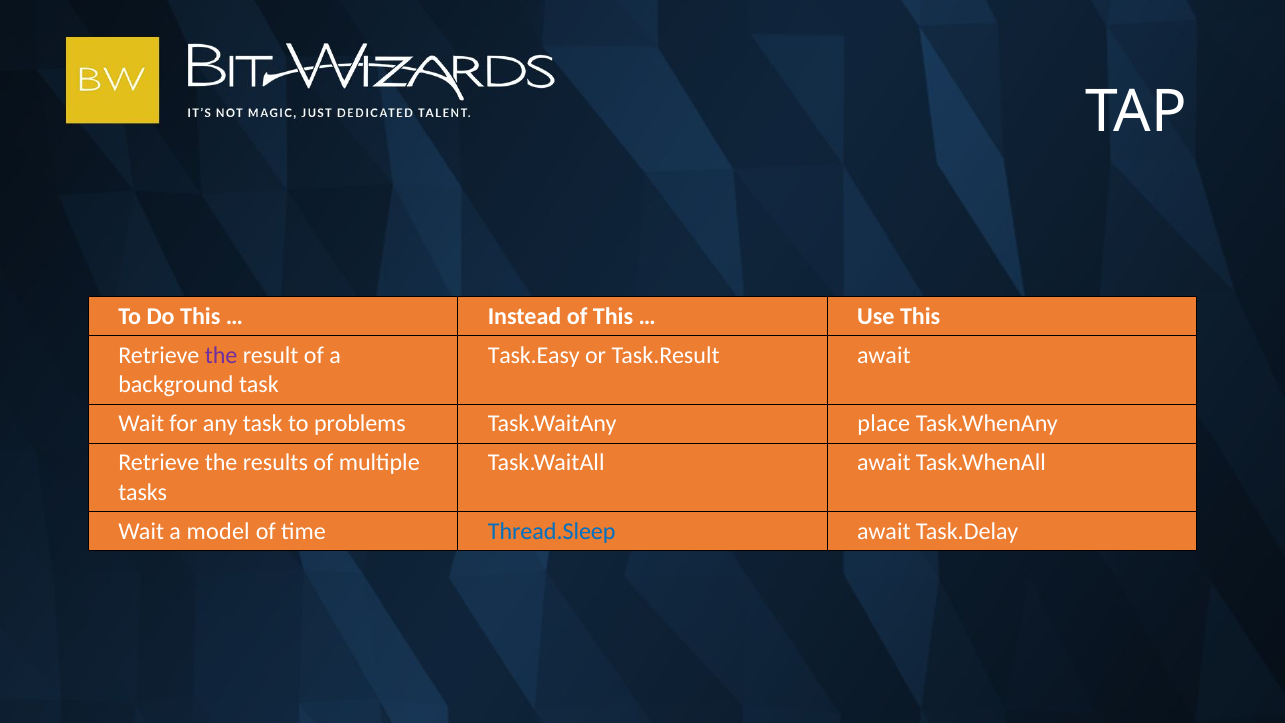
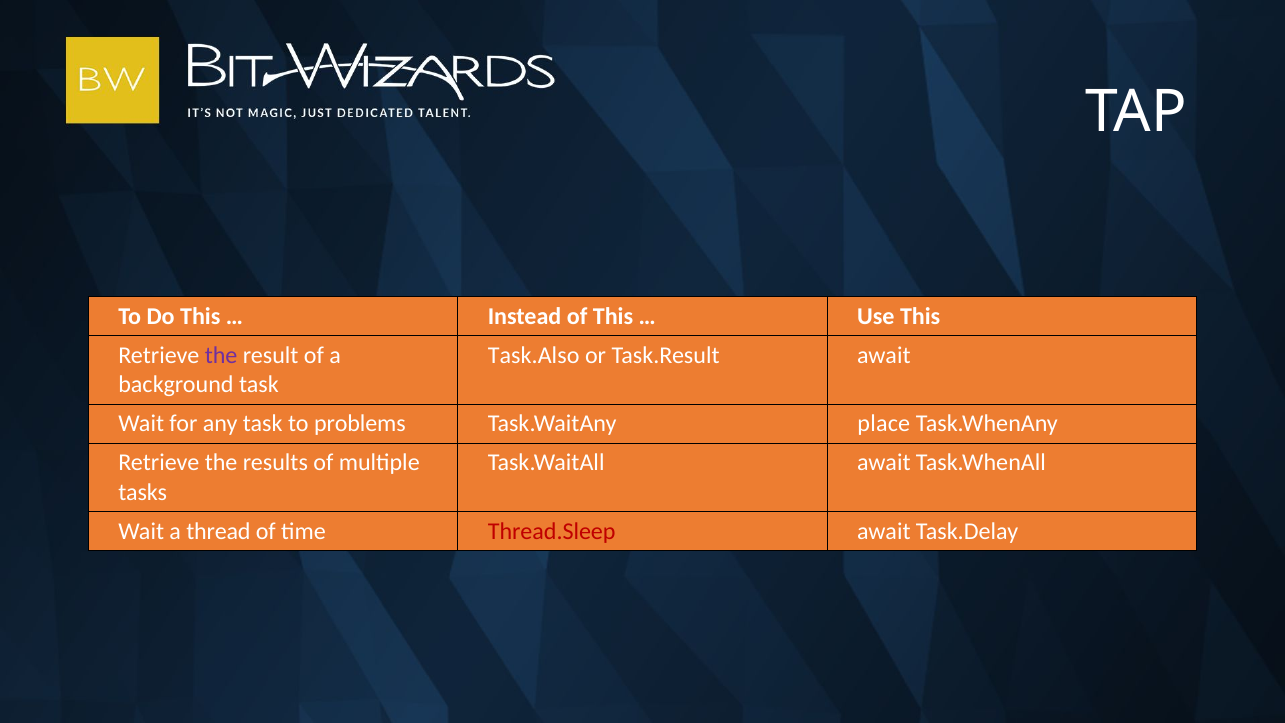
Task.Easy: Task.Easy -> Task.Also (534, 355)
model: model -> thread (218, 531)
Thread.Sleep colour: blue -> red (552, 531)
